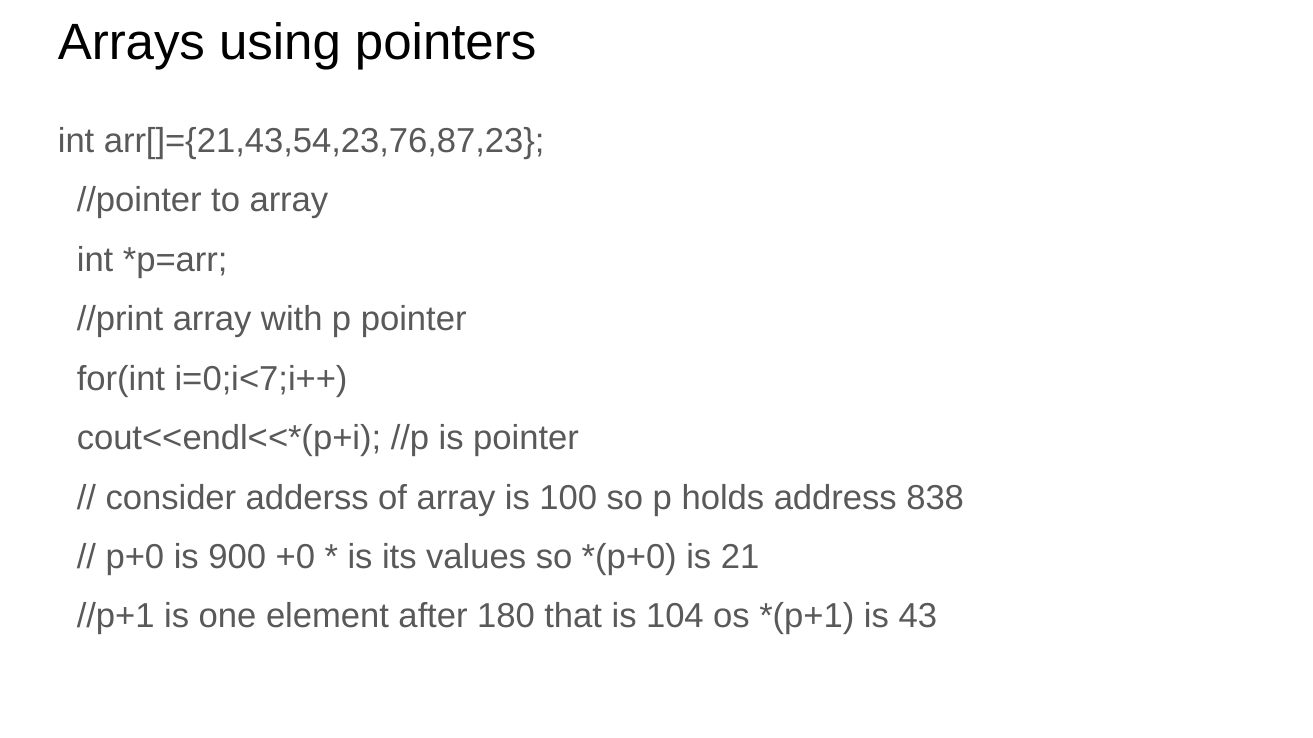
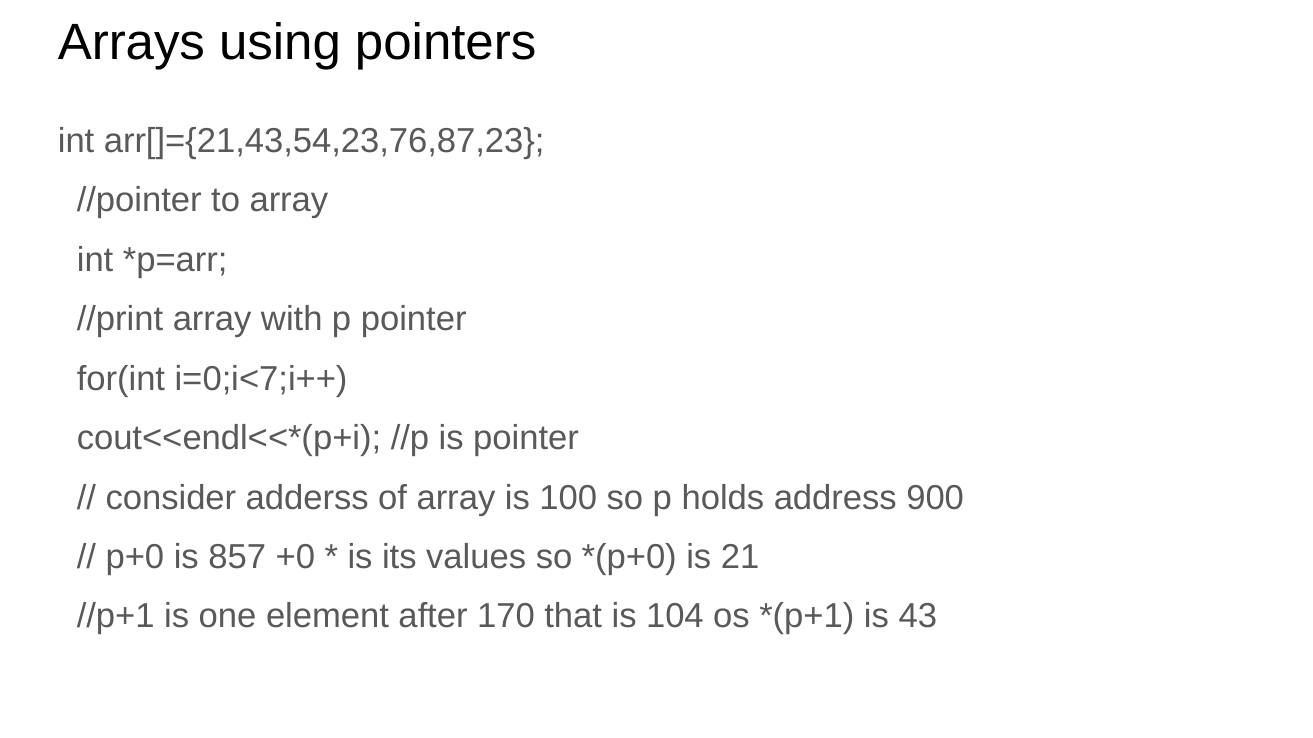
838: 838 -> 900 (935, 498)
900: 900 -> 857 (237, 558)
180: 180 -> 170 (506, 617)
